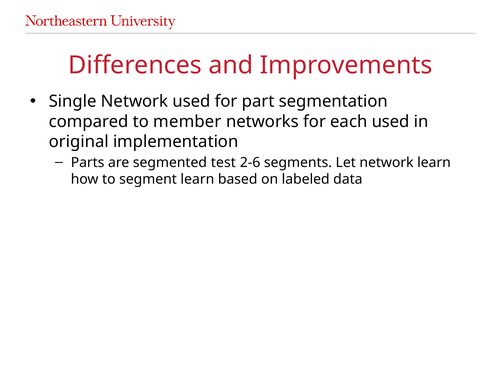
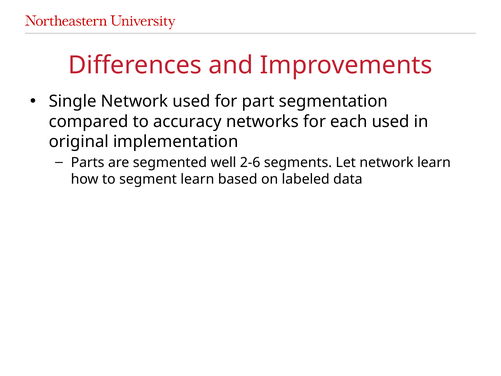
member: member -> accuracy (187, 121)
test: test -> well (223, 162)
